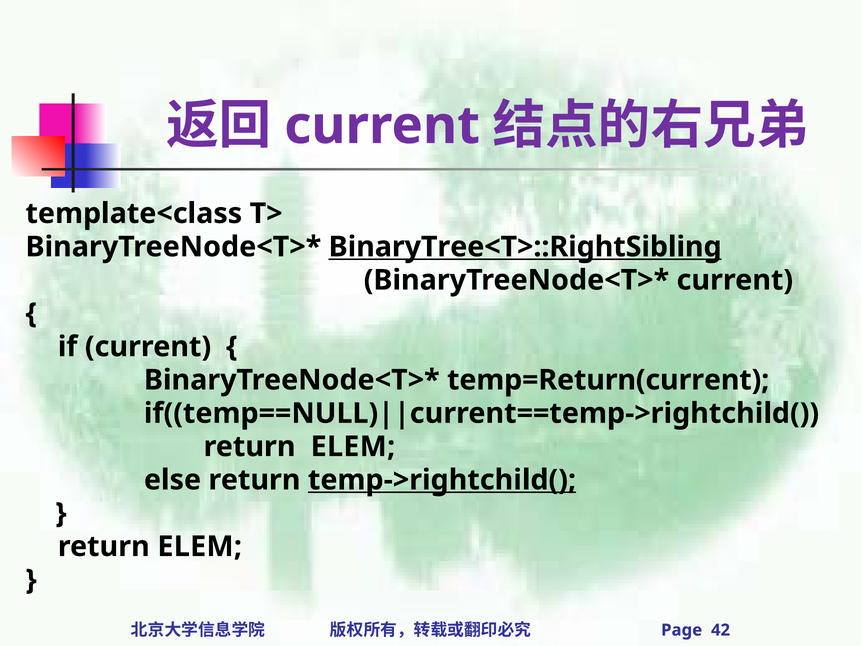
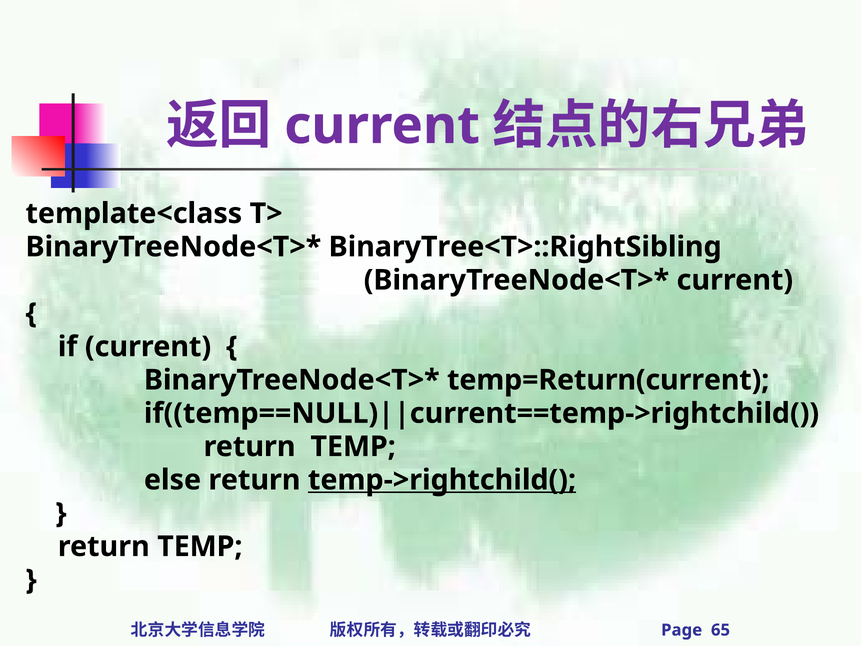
BinaryTree<T>::RightSibling underline: present -> none (525, 247)
ELEM: ELEM -> TEMP (353, 446)
ELEM: ELEM -> TEMP (200, 546)
42: 42 -> 65 (721, 630)
